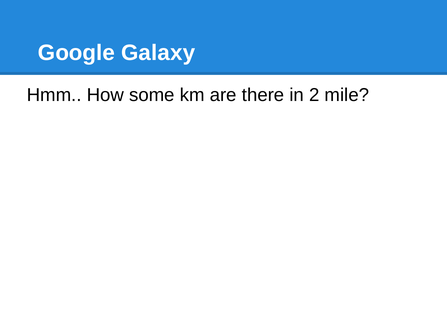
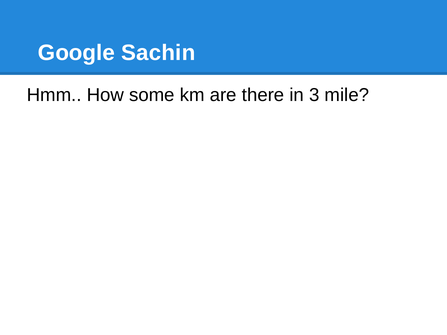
Galaxy: Galaxy -> Sachin (158, 53)
2: 2 -> 3 (314, 95)
